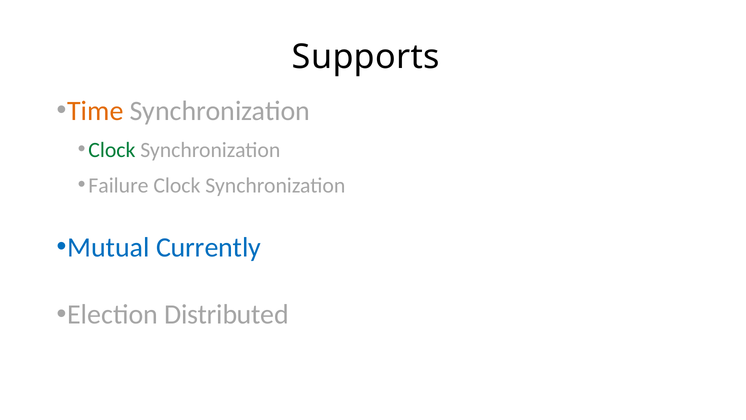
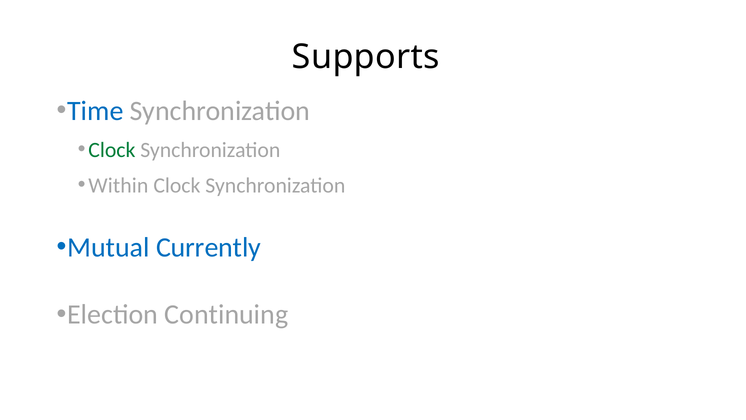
Time colour: orange -> blue (95, 111)
Failure: Failure -> Within (118, 185)
Distributed: Distributed -> Continuing (226, 314)
